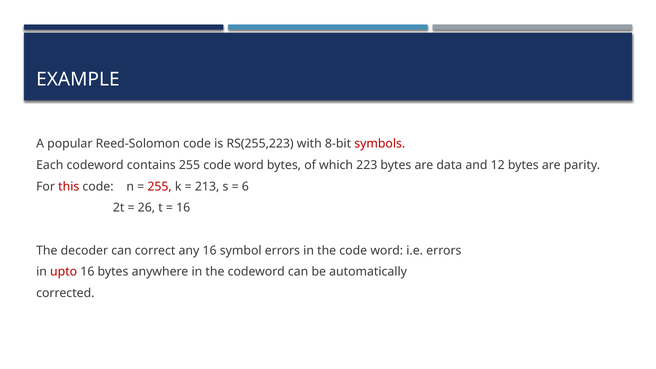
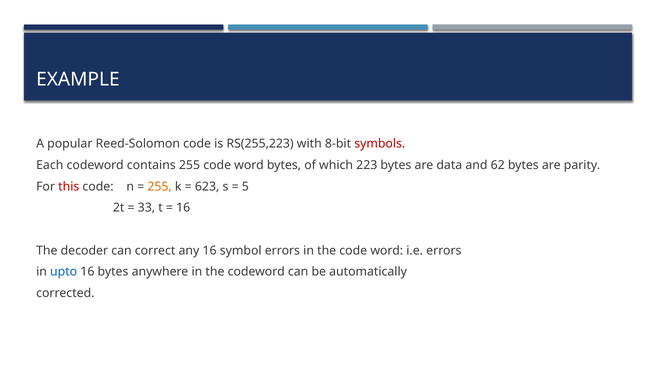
12: 12 -> 62 (498, 165)
255 colour: red -> orange (160, 186)
213: 213 -> 623 (207, 186)
6: 6 -> 5 (245, 186)
26: 26 -> 33 (146, 208)
upto colour: red -> blue (64, 272)
